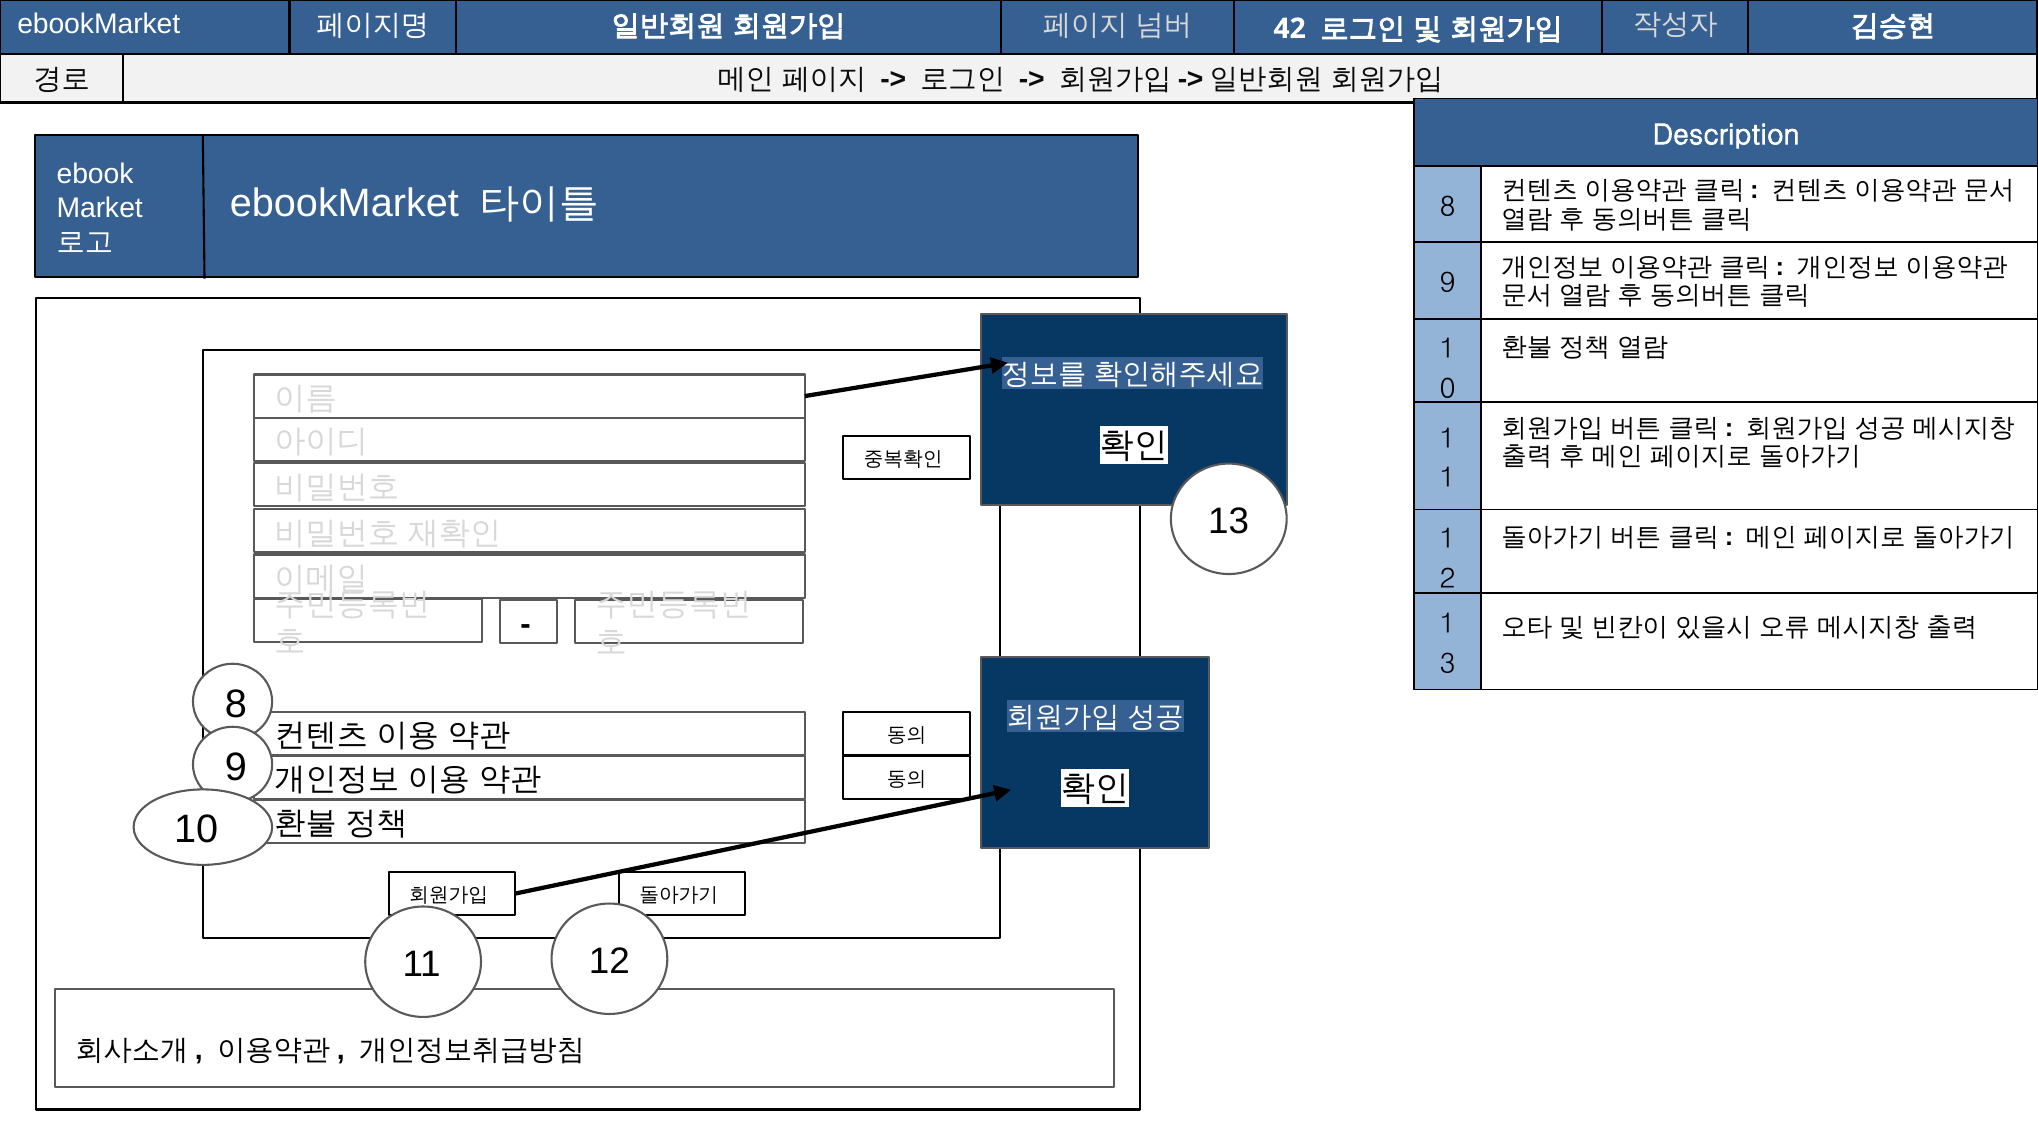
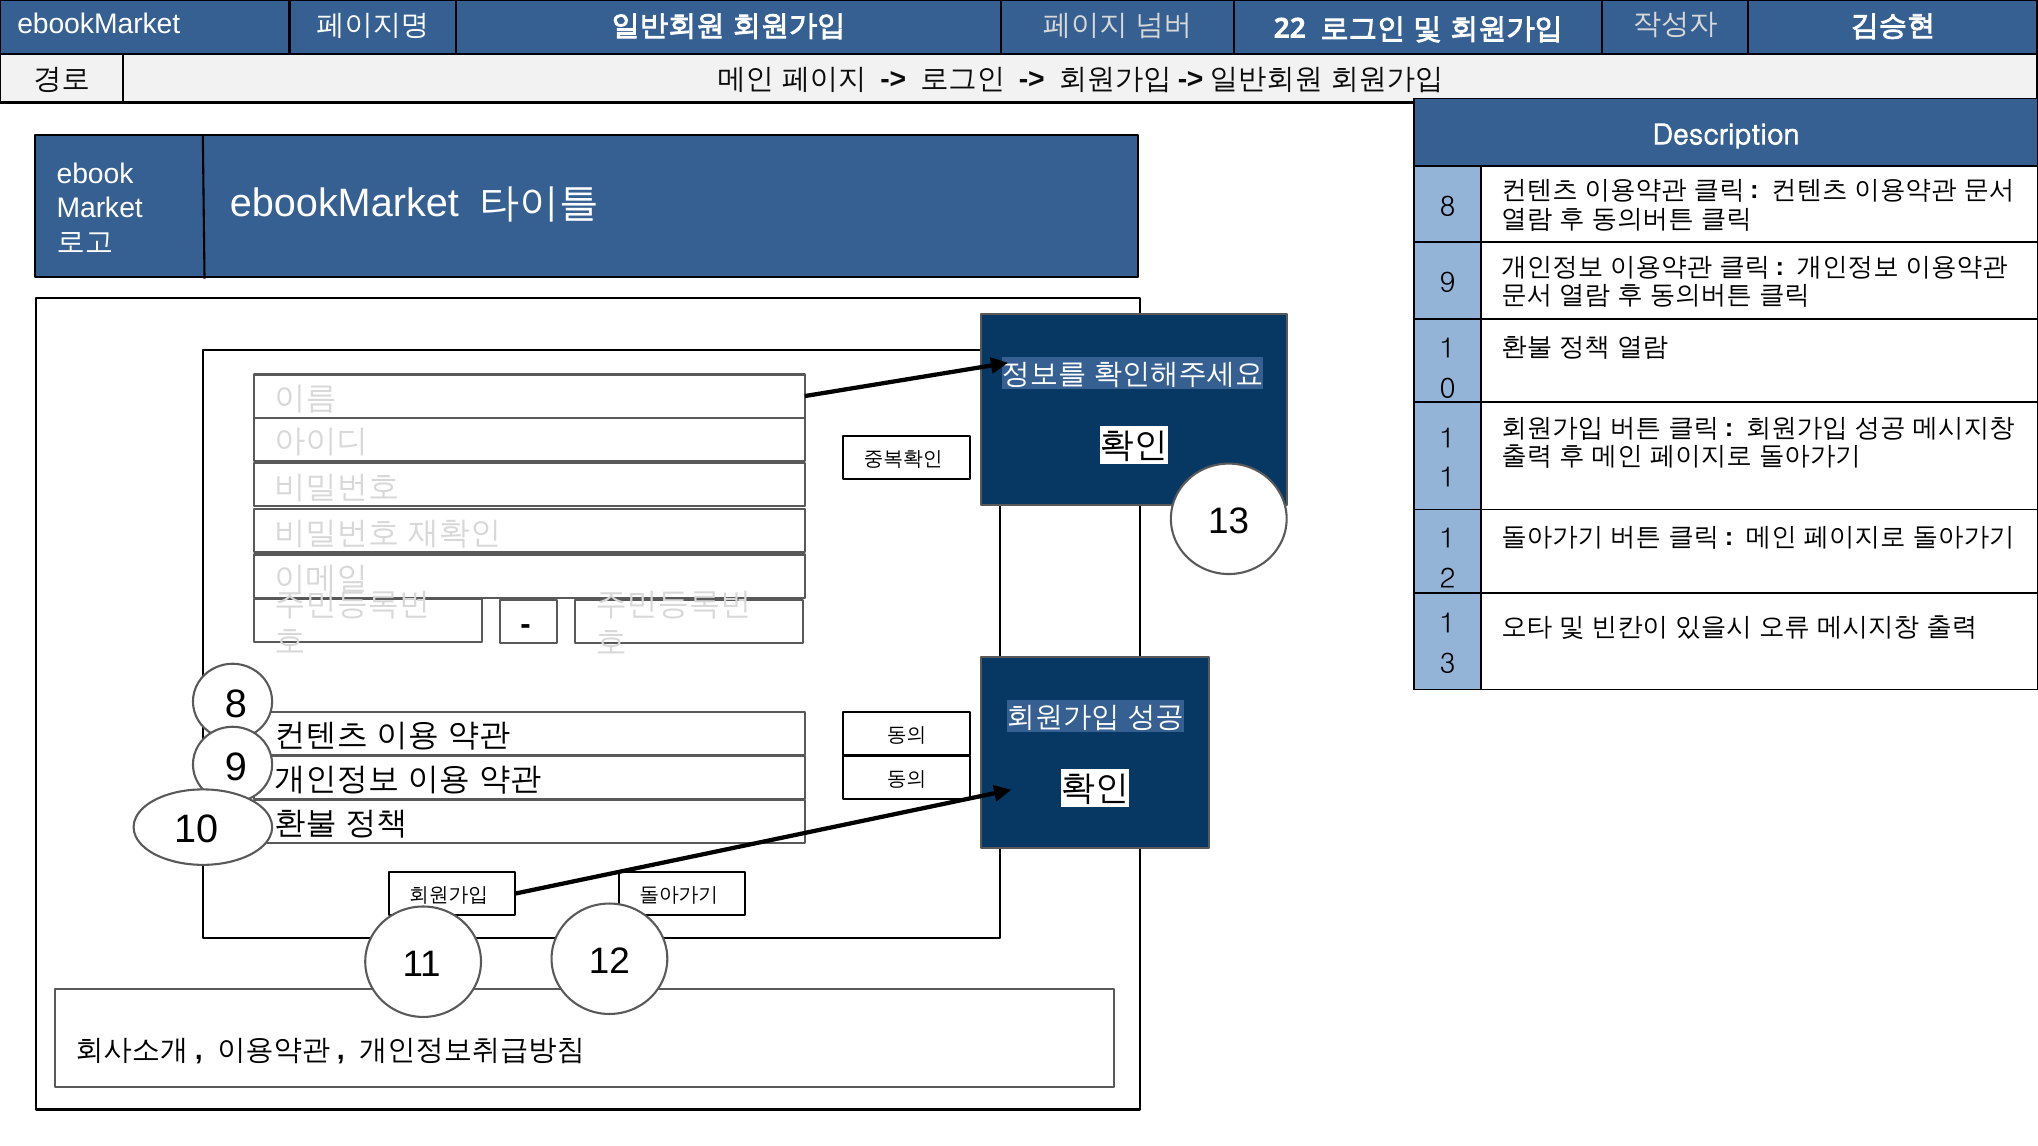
42: 42 -> 22 (1290, 29)
